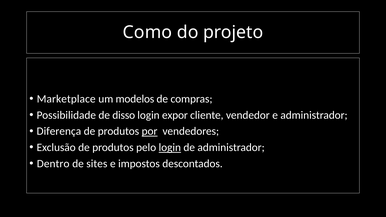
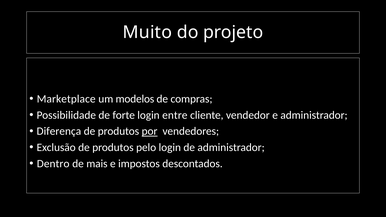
Como: Como -> Muito (147, 32)
disso: disso -> forte (124, 115)
expor: expor -> entre (175, 115)
login underline: present -> none (170, 148)
sites: sites -> mais (97, 164)
